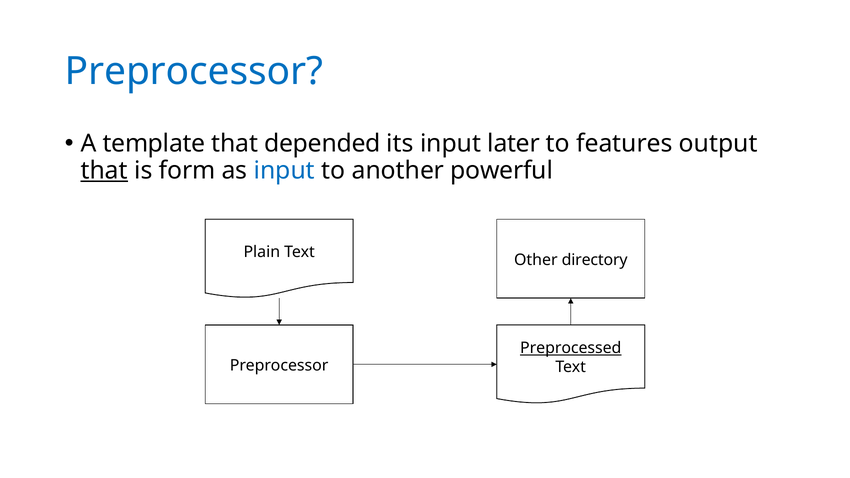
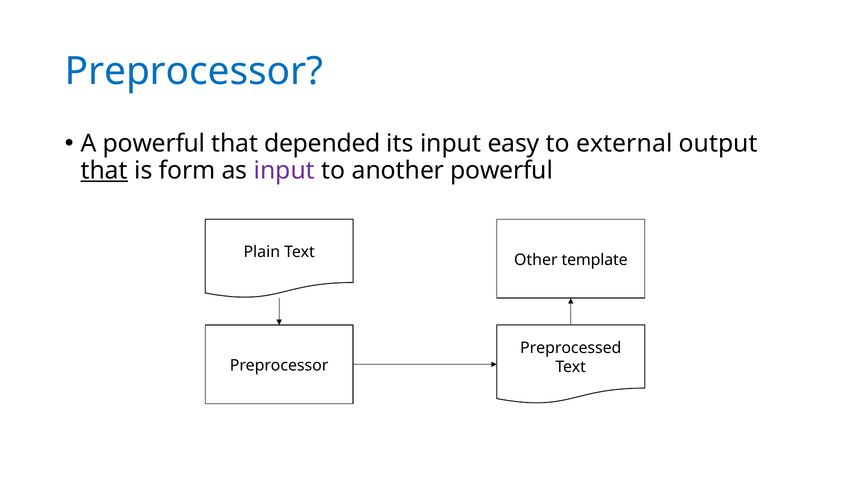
A template: template -> powerful (154, 144)
later: later -> easy (514, 144)
features: features -> external (624, 144)
input colour: blue -> purple (284, 170)
directory: directory -> template (595, 260)
Preprocessed underline: present -> none (571, 348)
